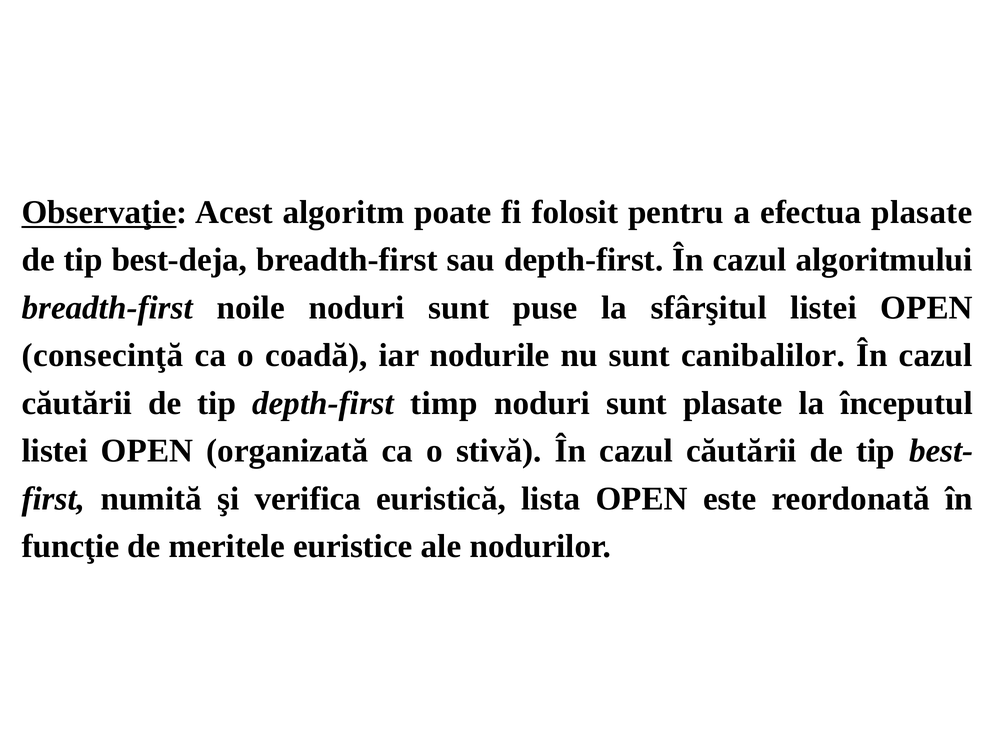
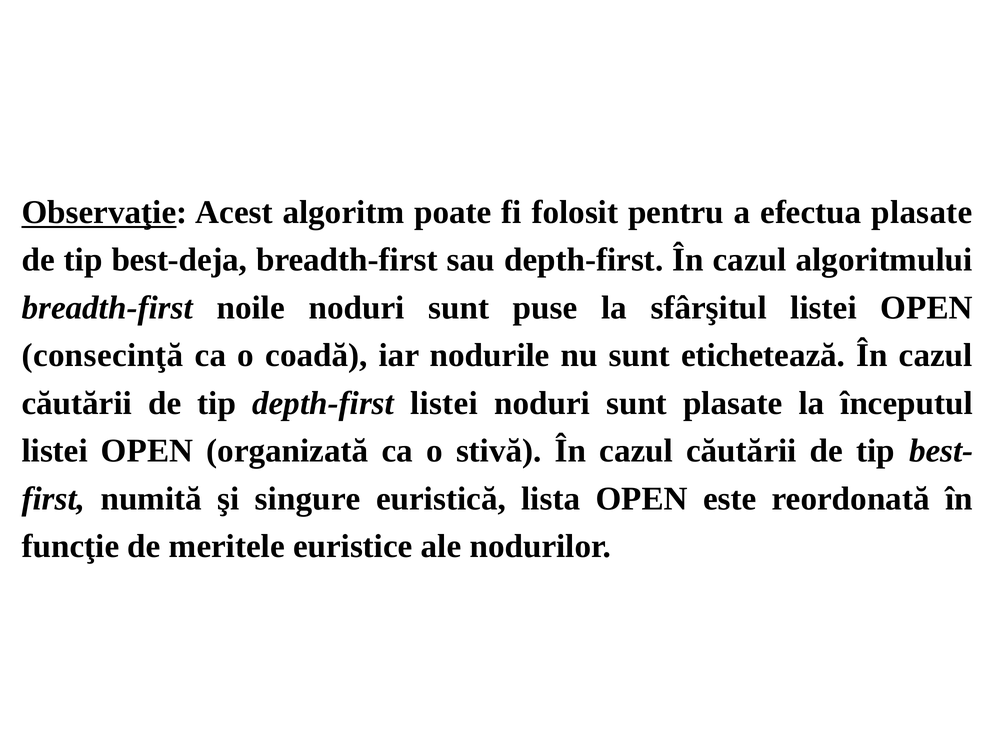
canibalilor: canibalilor -> etichetează (763, 356)
depth-first timp: timp -> listei (444, 403)
verifica: verifica -> singure (308, 499)
